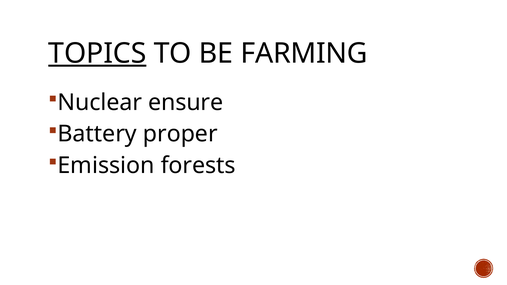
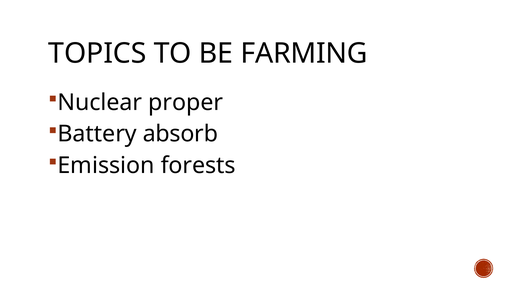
TOPICS underline: present -> none (97, 53)
ensure: ensure -> proper (186, 103)
proper: proper -> absorb (180, 134)
